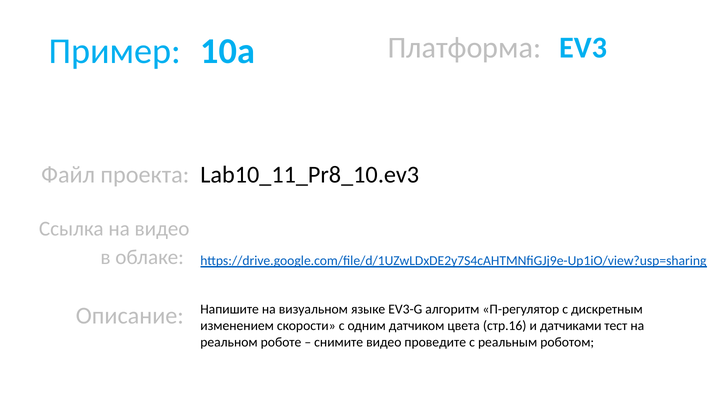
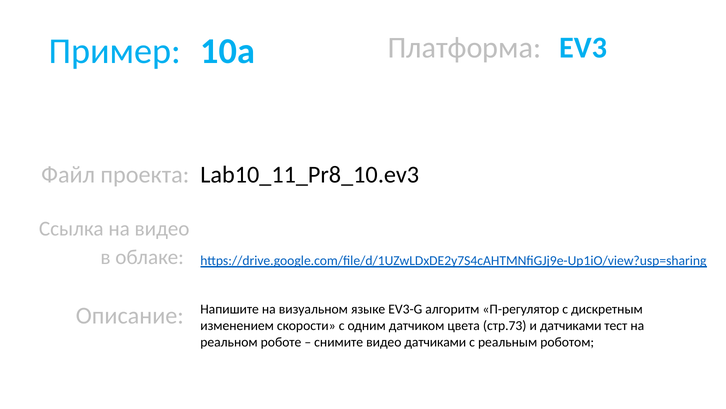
стр.16: стр.16 -> стр.73 (505, 325)
видео проведите: проведите -> датчиками (435, 342)
